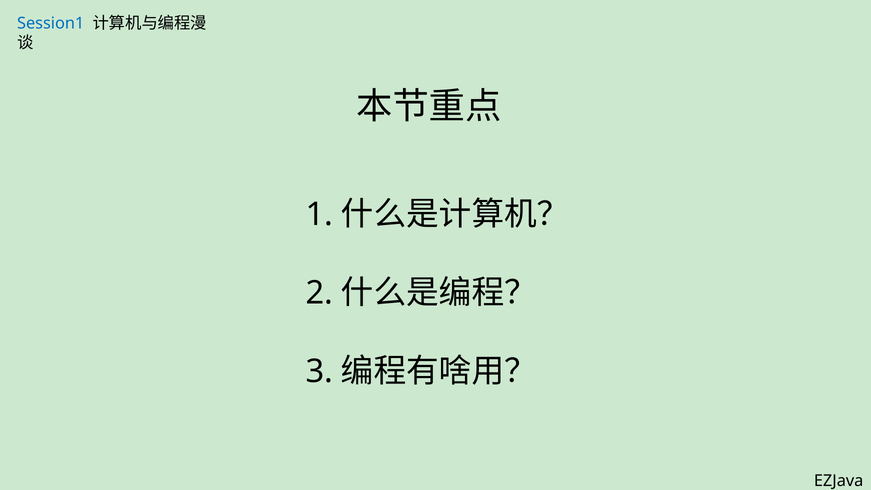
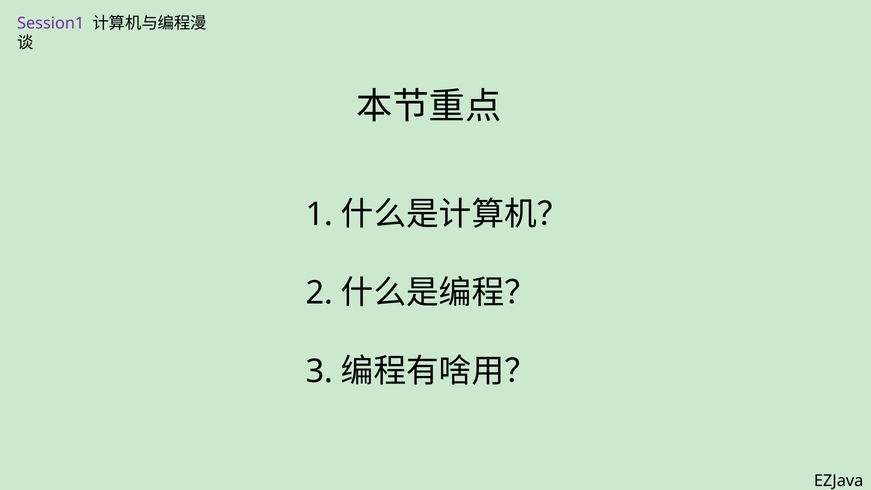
Session1 colour: blue -> purple (51, 23)
